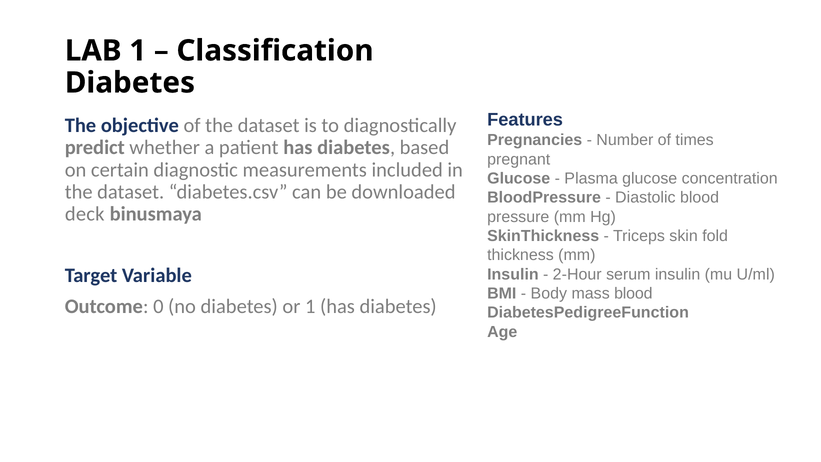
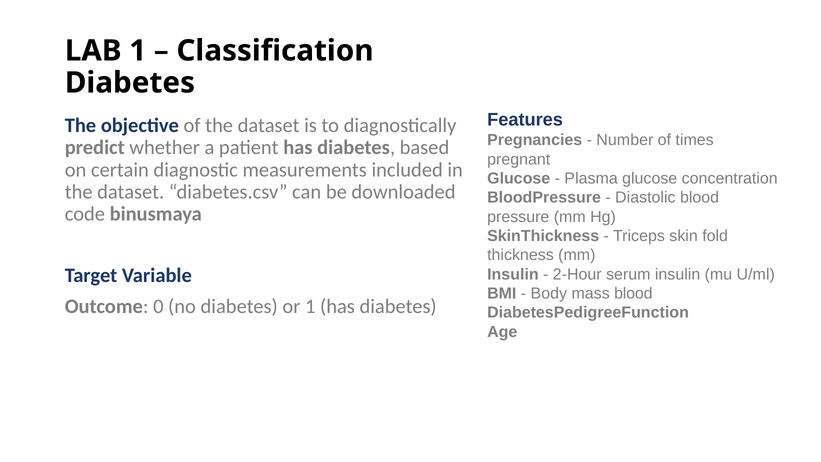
deck: deck -> code (85, 214)
